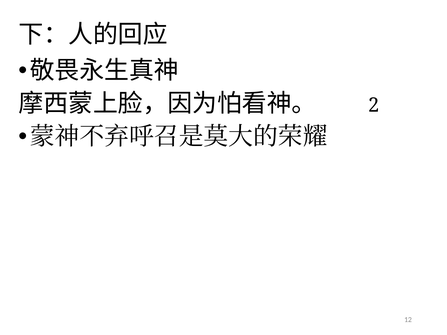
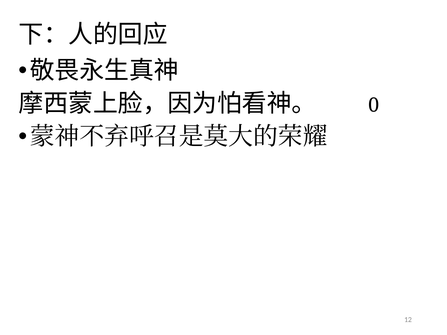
2: 2 -> 0 (374, 105)
